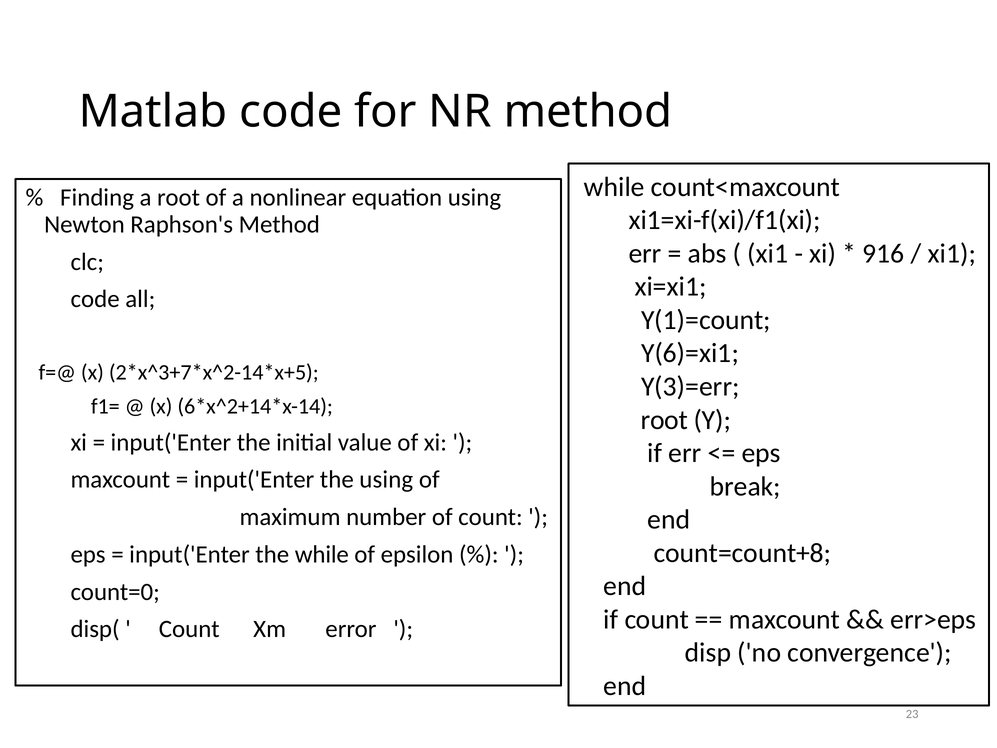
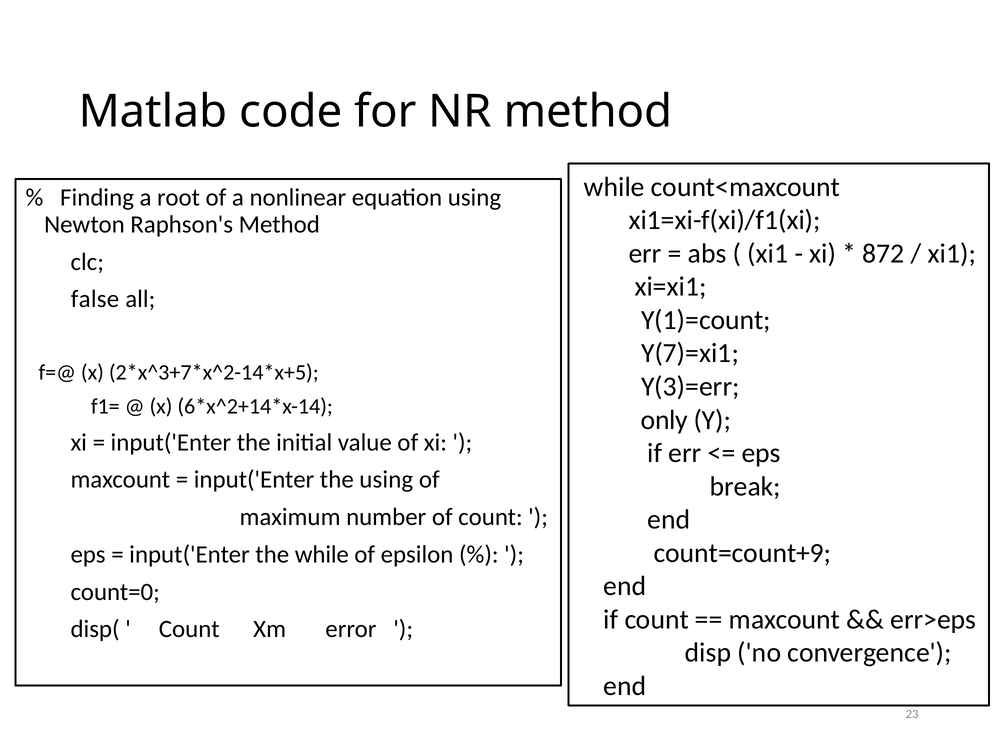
916: 916 -> 872 (883, 253)
code: code -> false (95, 299)
Y(6)=xi1: Y(6)=xi1 -> Y(7)=xi1 (690, 353)
root: root -> only (664, 420)
count=count+8: count=count+8 -> count=count+9 (743, 553)
